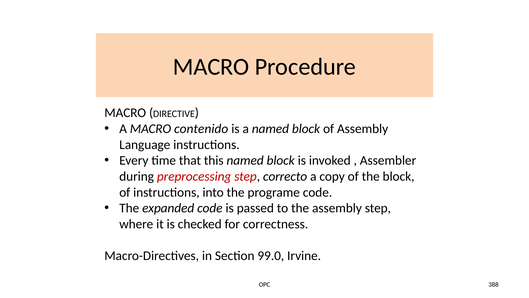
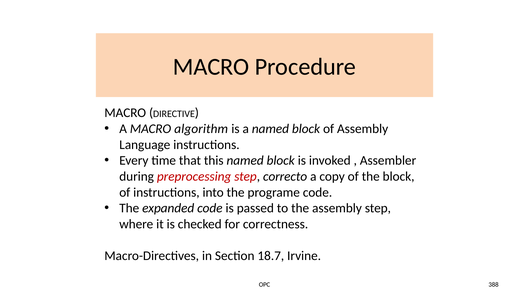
contenido: contenido -> algorithm (201, 129)
99.0: 99.0 -> 18.7 (271, 256)
